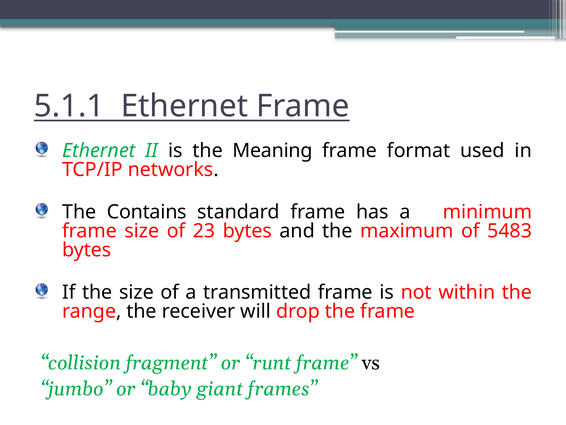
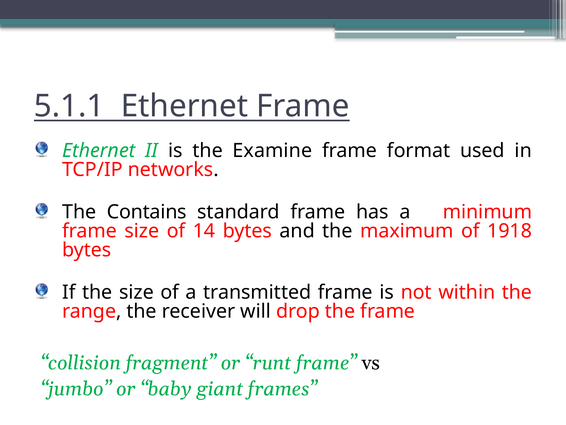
Meaning: Meaning -> Examine (272, 151)
23: 23 -> 14 (204, 231)
5483: 5483 -> 1918 (510, 231)
